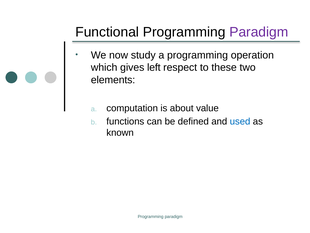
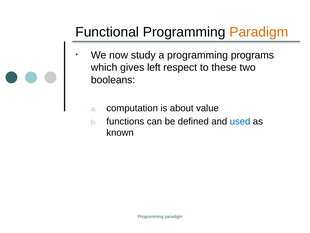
Paradigm colour: purple -> orange (259, 32)
operation: operation -> programs (252, 55)
elements: elements -> booleans (113, 80)
